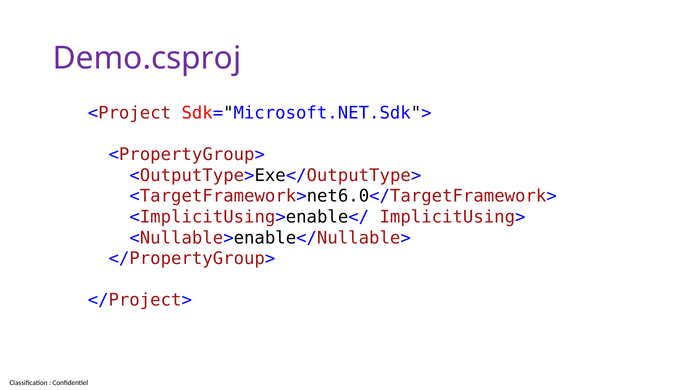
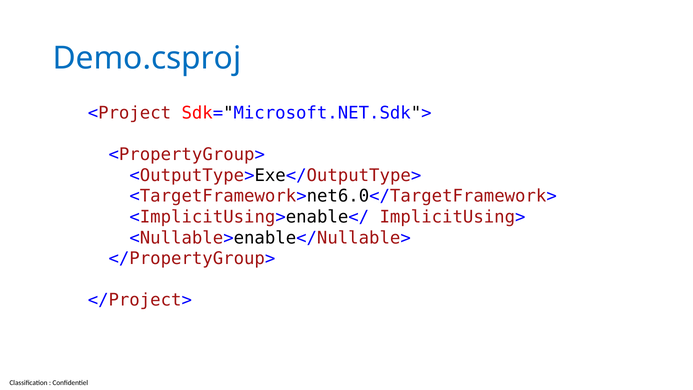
Demo.csproj colour: purple -> blue (147, 58)
